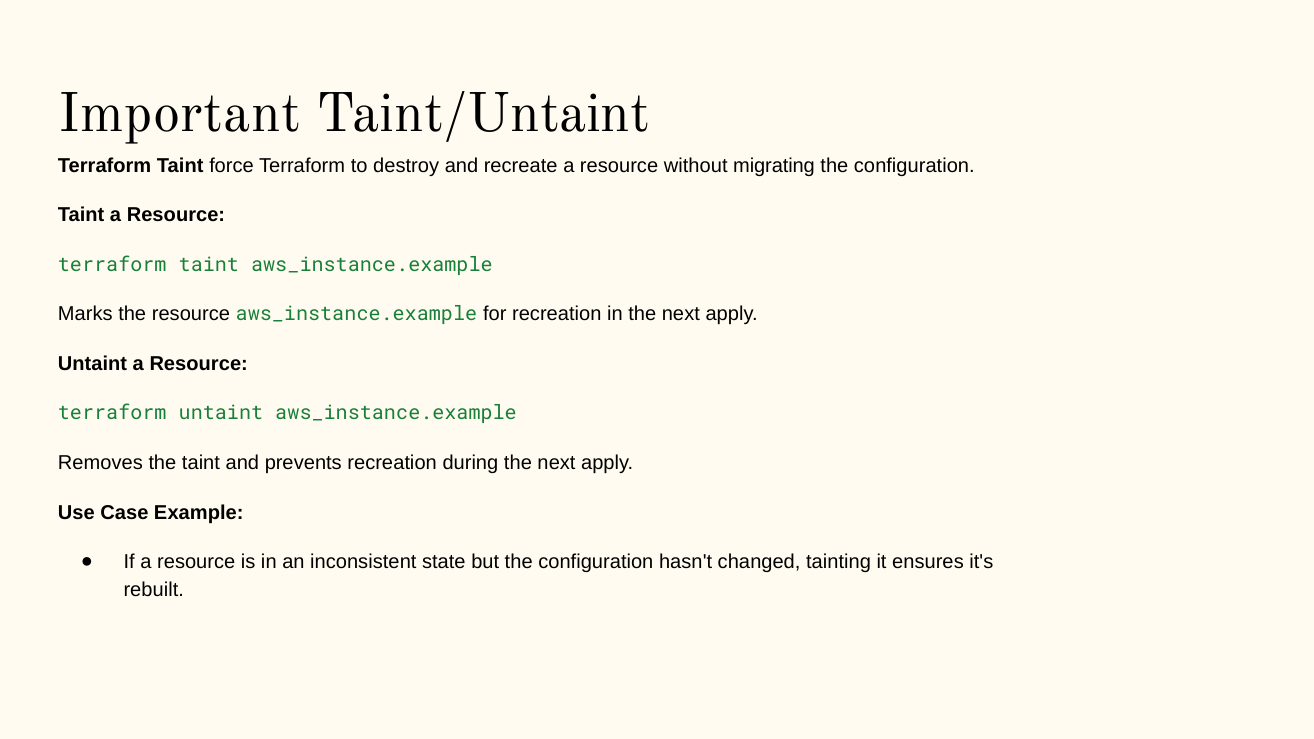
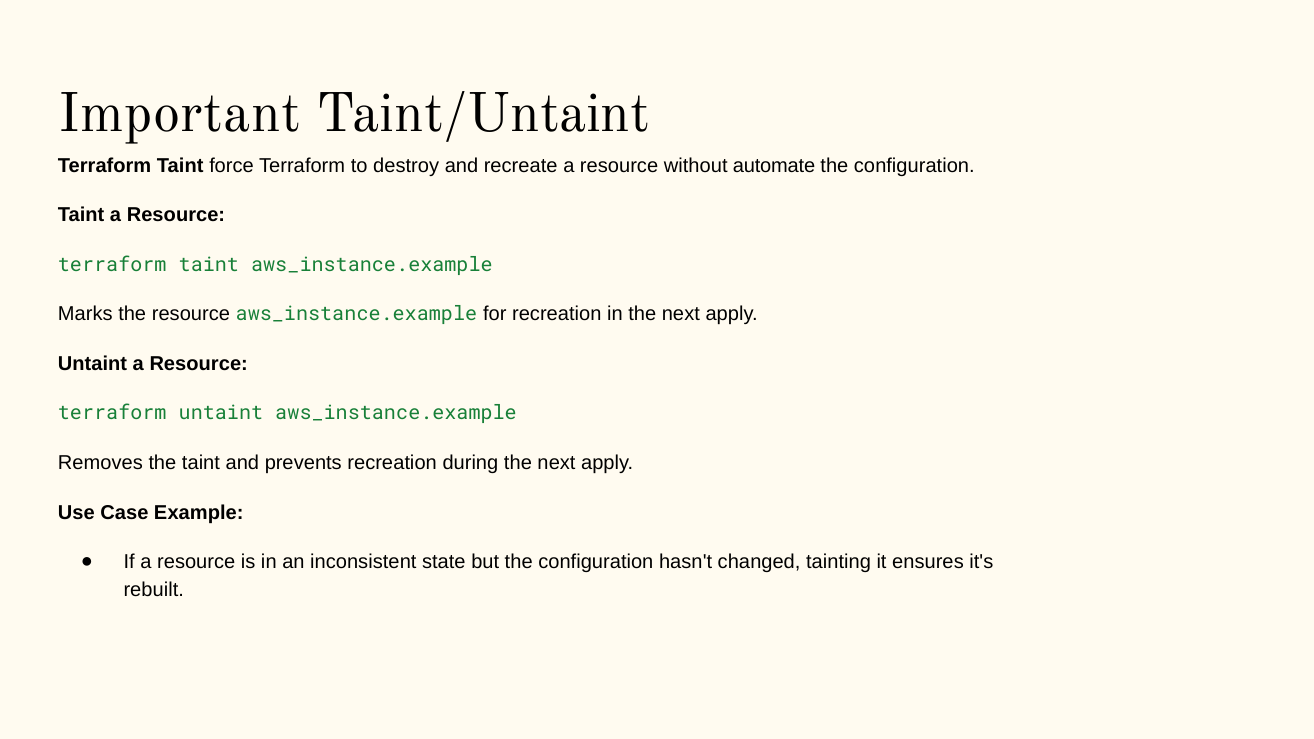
migrating: migrating -> automate (774, 166)
